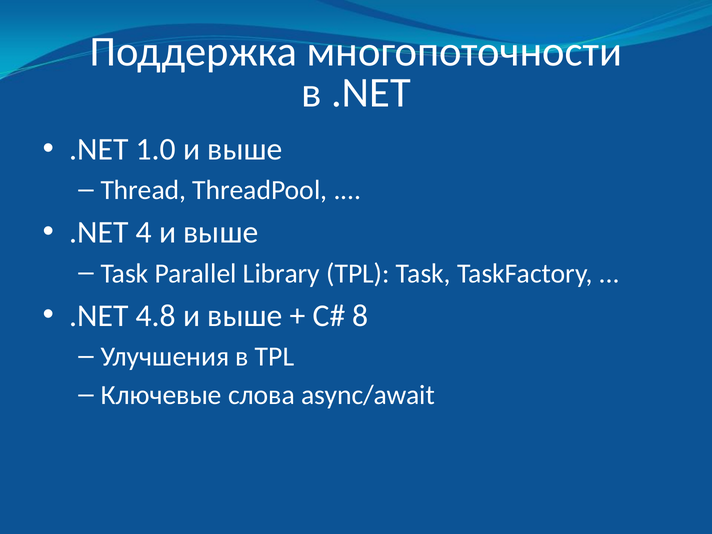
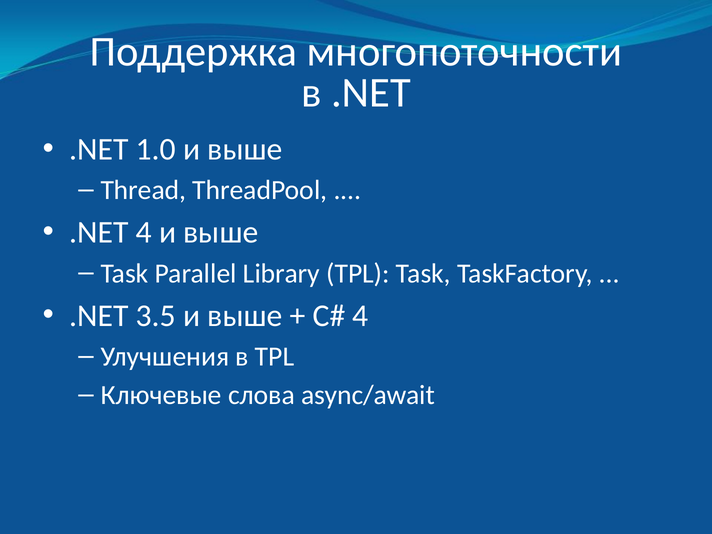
4.8: 4.8 -> 3.5 (156, 316)
8: 8 -> 4 (360, 316)
